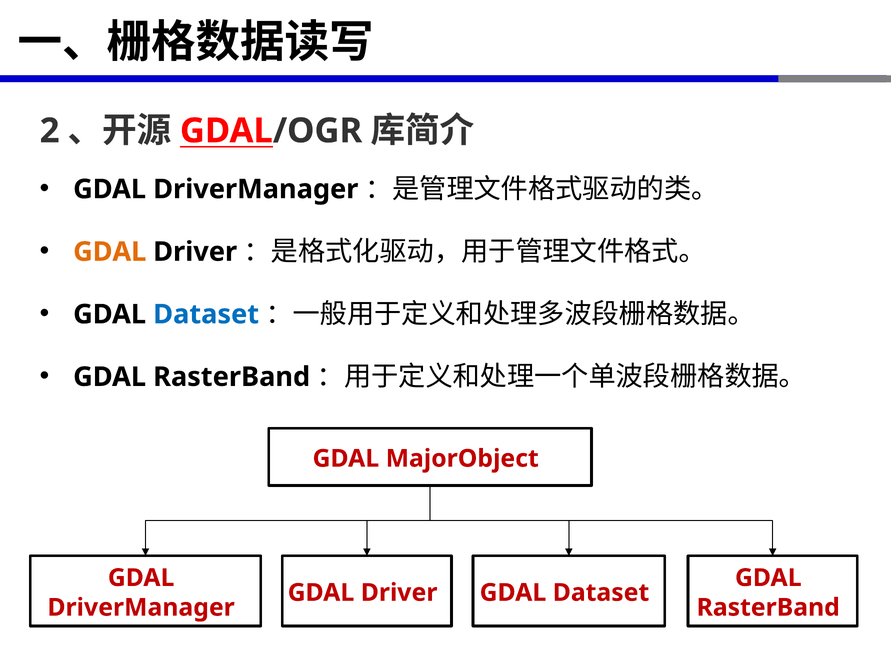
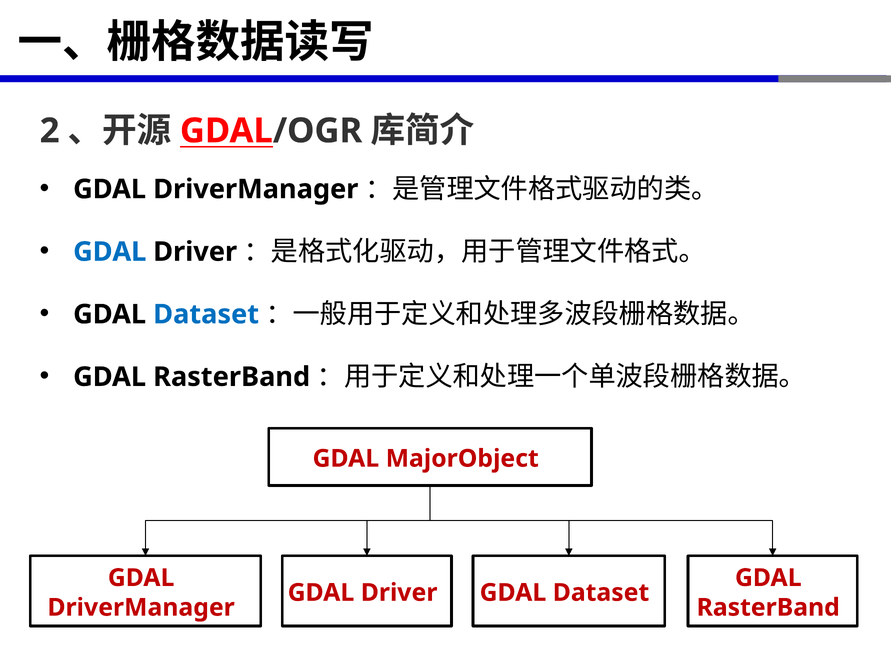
GDAL colour: orange -> blue (110, 252)
